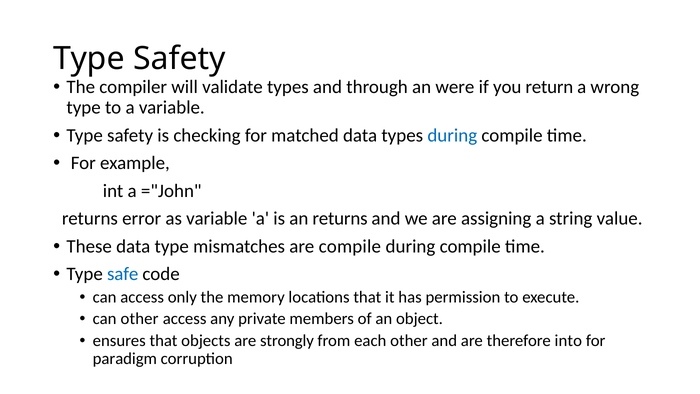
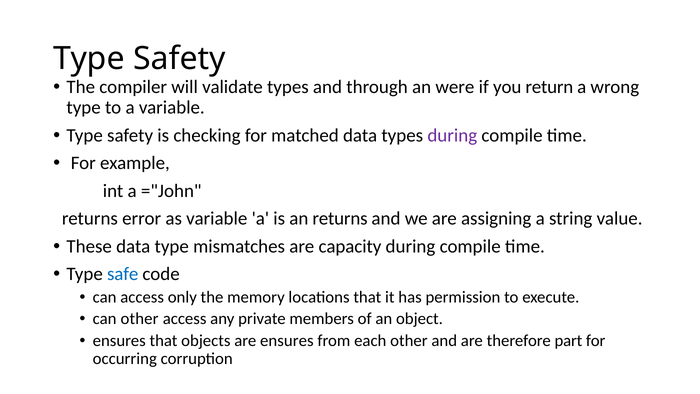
during colour: blue -> purple (452, 135)
are compile: compile -> capacity (350, 246)
are strongly: strongly -> ensures (287, 340)
into: into -> part (568, 340)
paradigm: paradigm -> occurring (125, 359)
